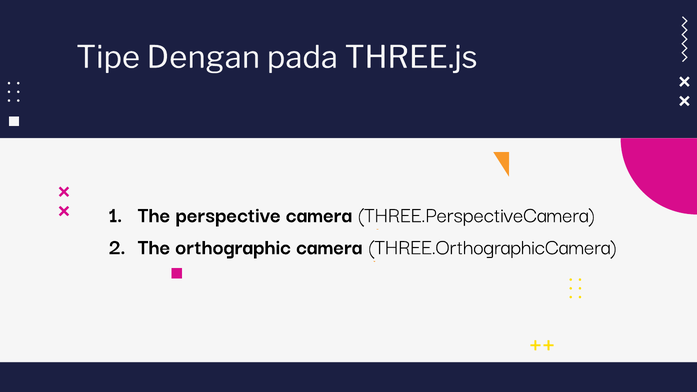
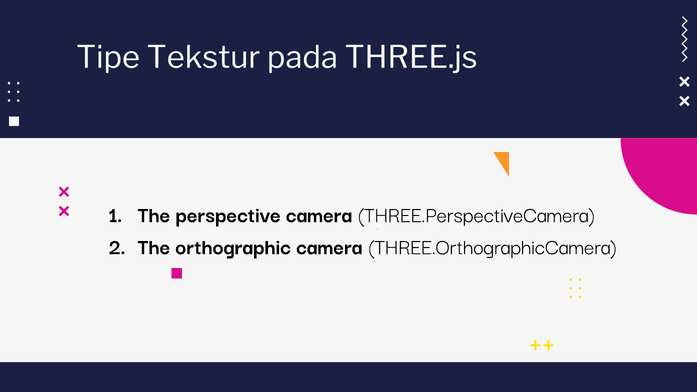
Dengan: Dengan -> Tekstur (203, 58)
